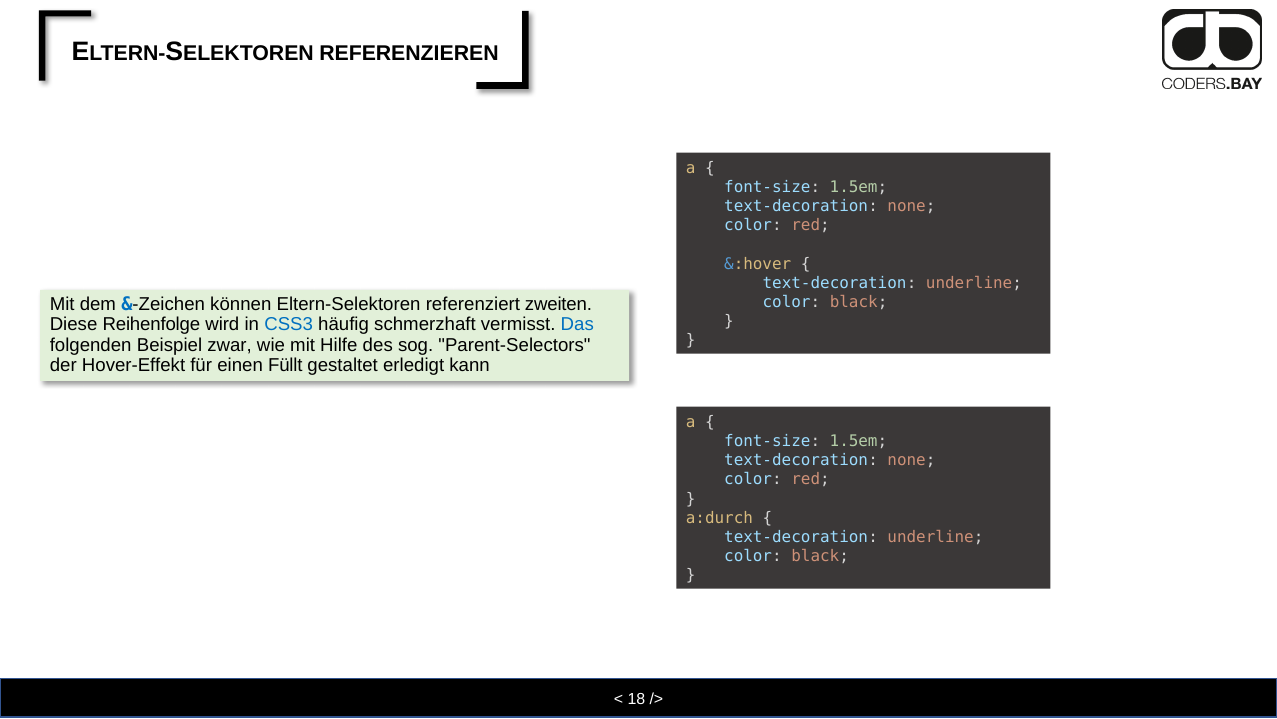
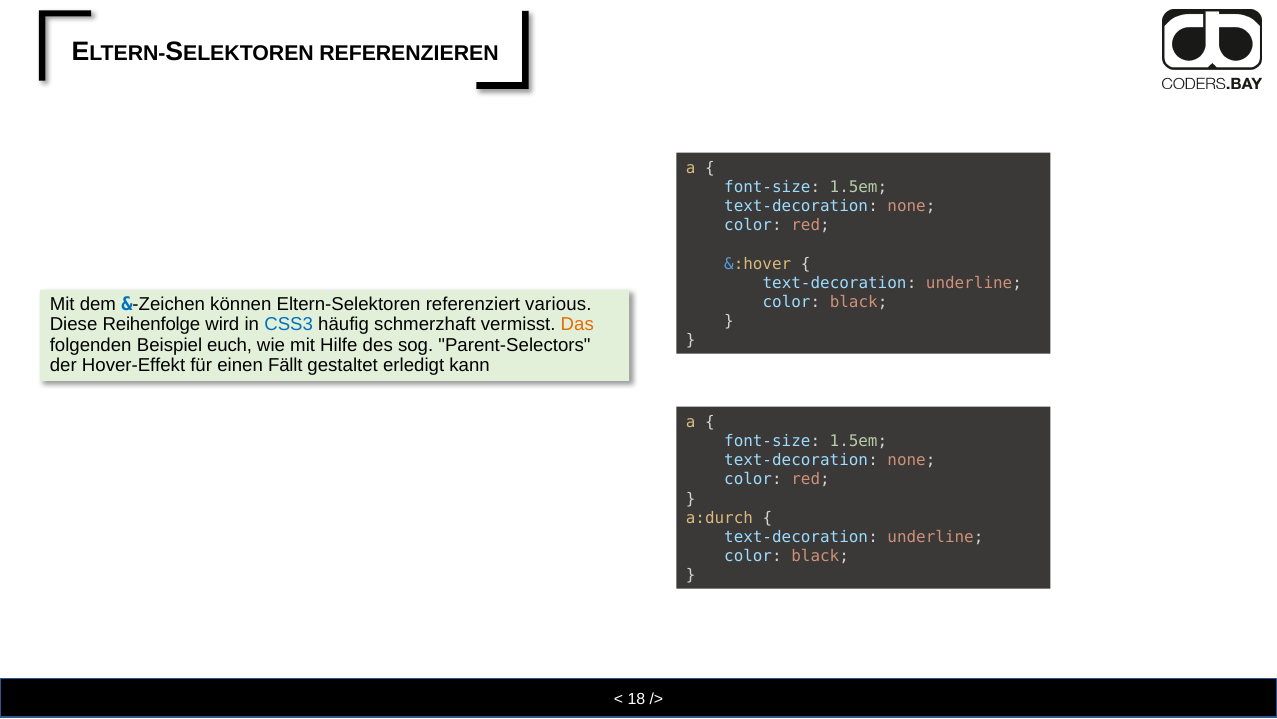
zweiten: zweiten -> various (558, 304)
Das colour: blue -> orange (577, 324)
zwar: zwar -> euch (230, 345)
Füllt: Füllt -> Fällt (285, 365)
